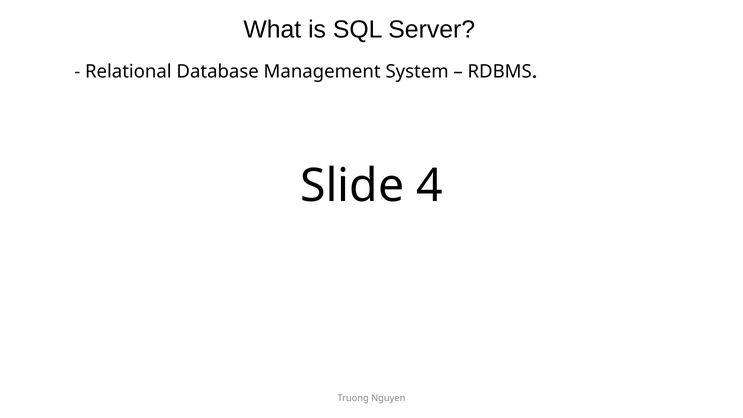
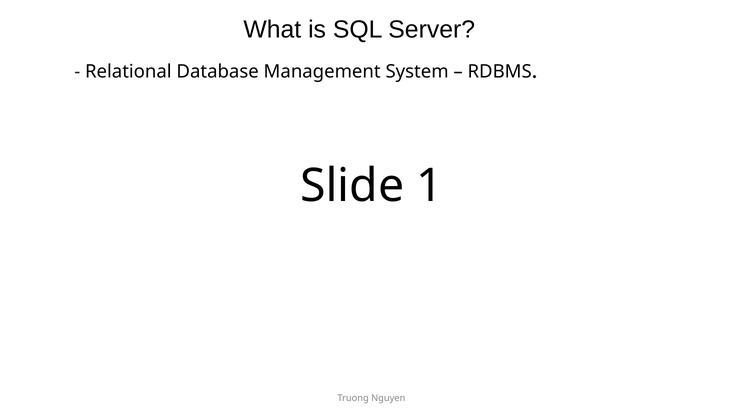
Slide 4: 4 -> 1 (430, 186)
